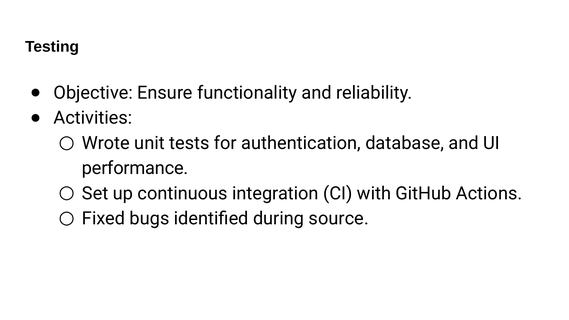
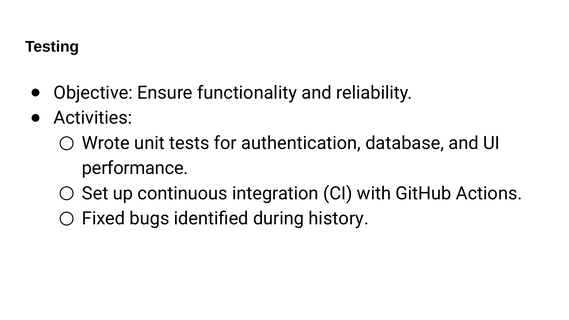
source: source -> history (339, 219)
